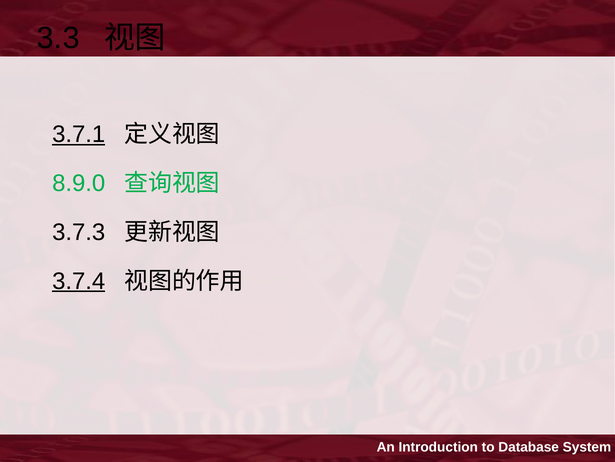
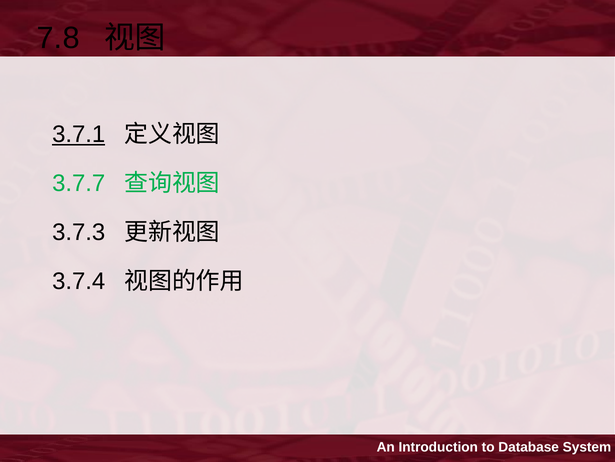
3.3: 3.3 -> 7.8 (58, 38)
8.9.0: 8.9.0 -> 3.7.7 (79, 183)
3.7.4 underline: present -> none (79, 281)
